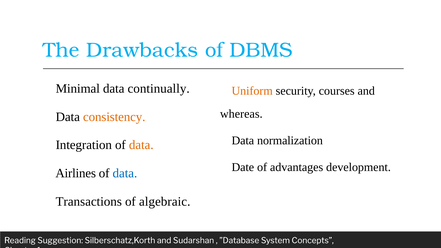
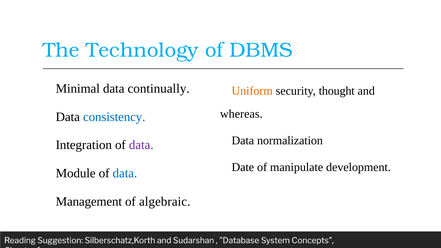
Drawbacks: Drawbacks -> Technology (142, 50)
courses: courses -> thought (337, 91)
consistency colour: orange -> blue (114, 117)
data colour: orange -> purple (141, 145)
advantages: advantages -> manipulate (297, 167)
Airlines: Airlines -> Module (76, 173)
Transactions: Transactions -> Management (89, 202)
